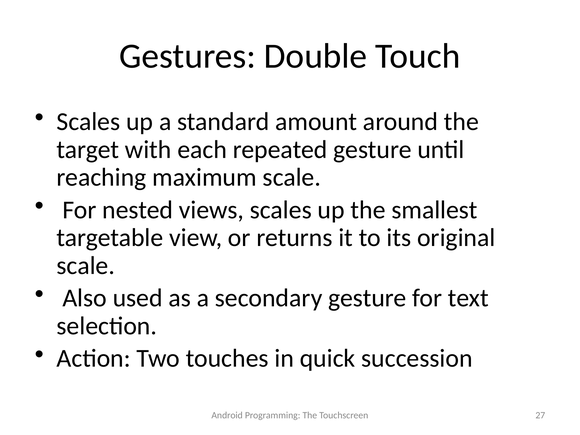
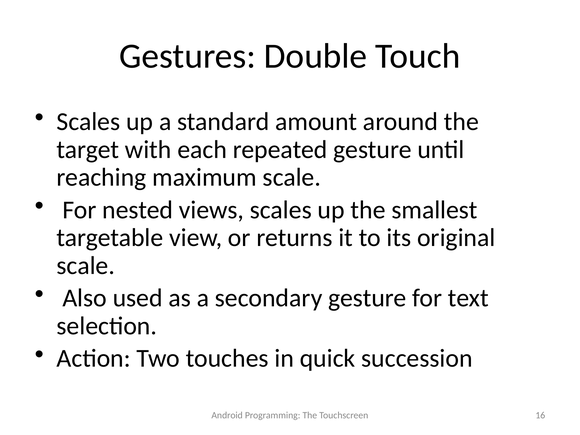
27: 27 -> 16 (540, 415)
